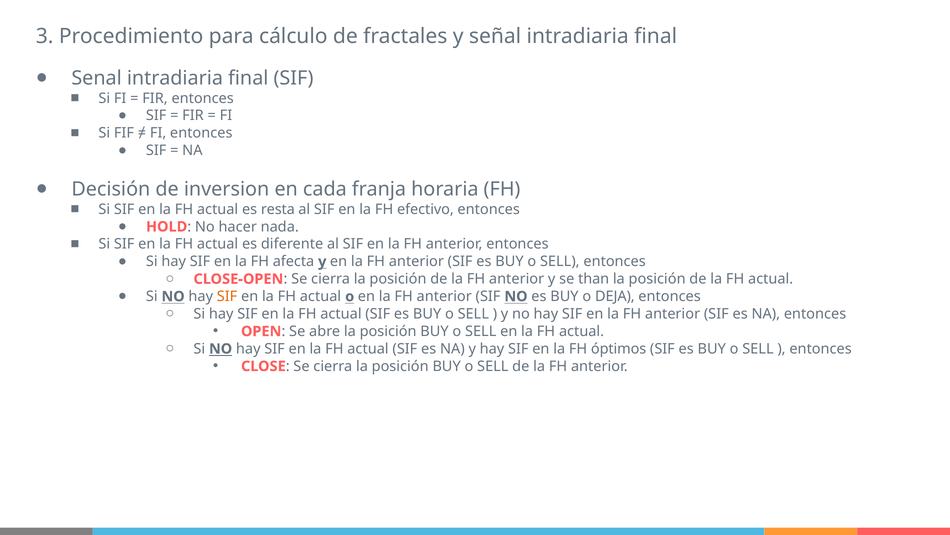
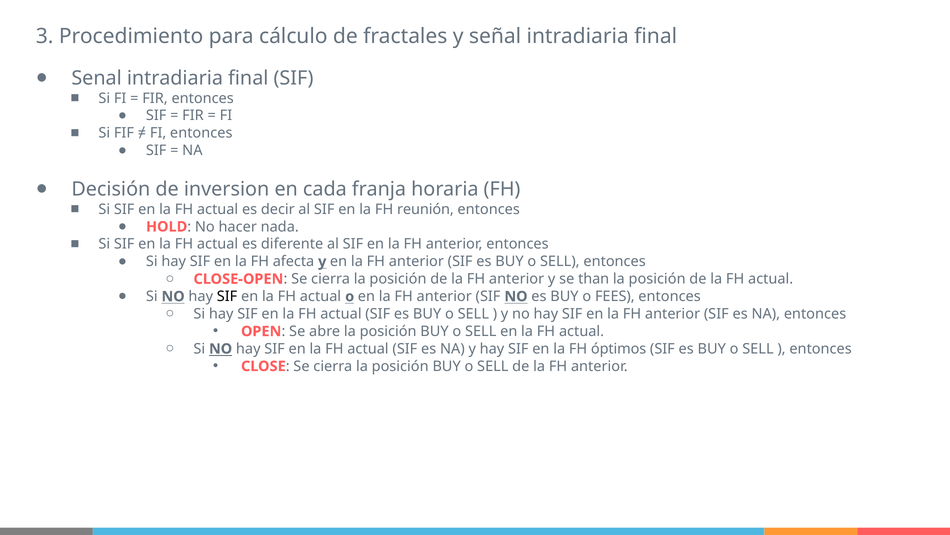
resta: resta -> decir (278, 209)
efectivo: efectivo -> reunión (425, 209)
SIF colour: orange -> black (227, 296)
DEJA: DEJA -> FEES (615, 296)
